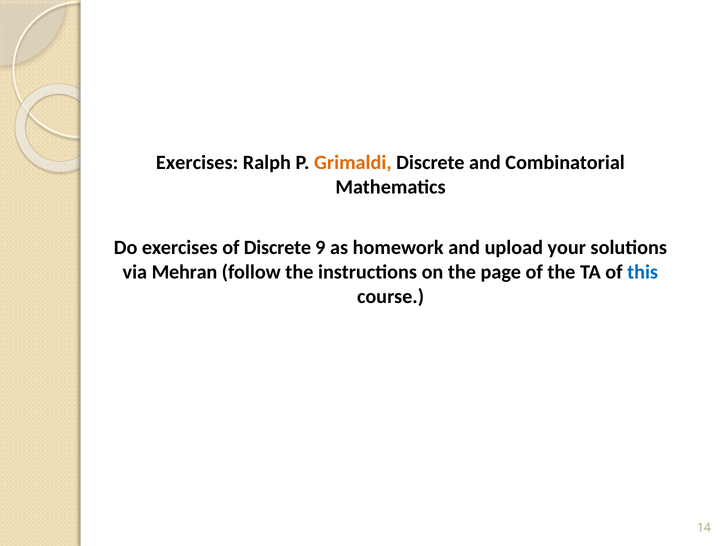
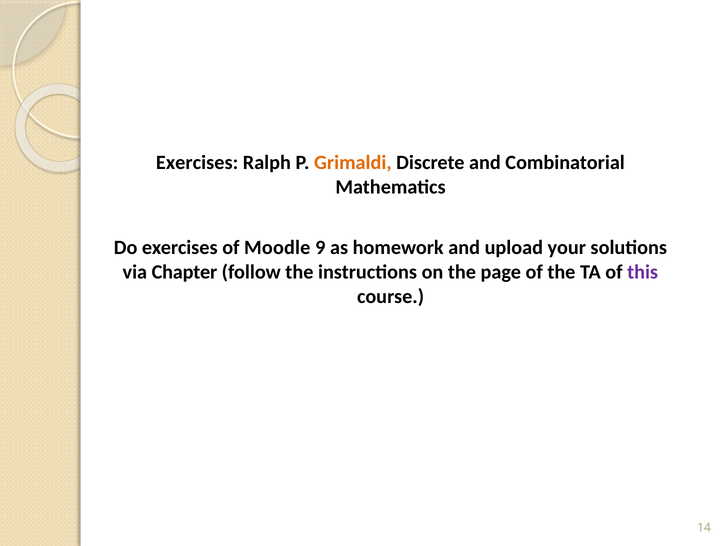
of Discrete: Discrete -> Moodle (277, 248)
Mehran: Mehran -> Chapter (184, 272)
this colour: blue -> purple (643, 272)
